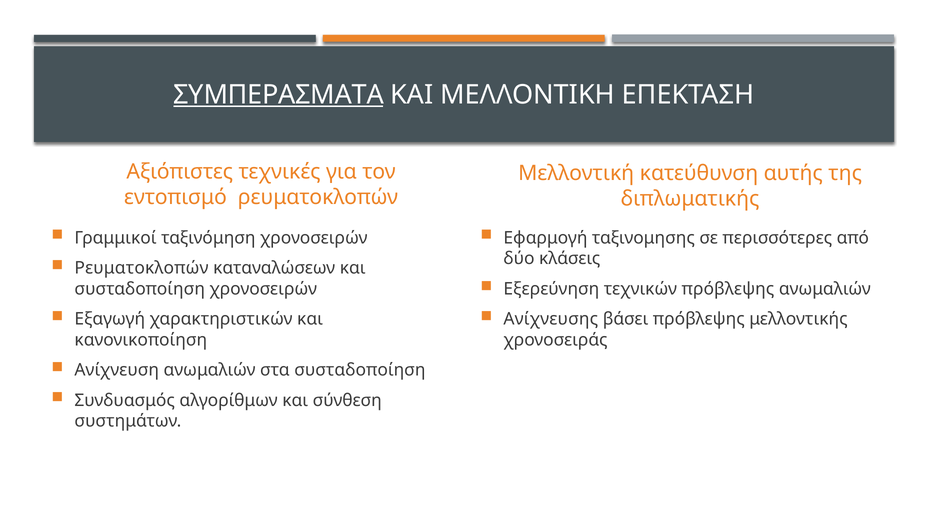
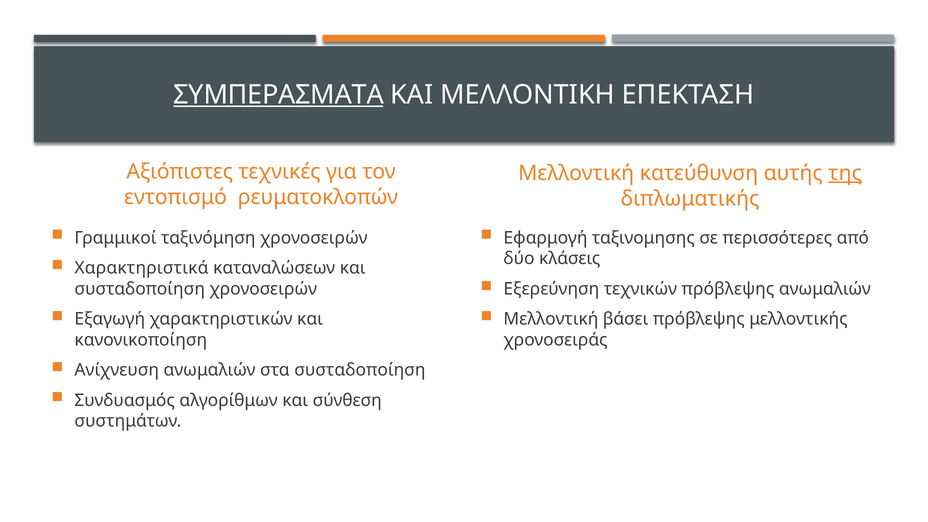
της underline: none -> present (845, 173)
Ρευματοκλοπών: Ρευματοκλοπών -> Χαρακτηριστικά (141, 268)
Ανίχνευσης: Ανίχνευσης -> Μελλοντική (551, 319)
